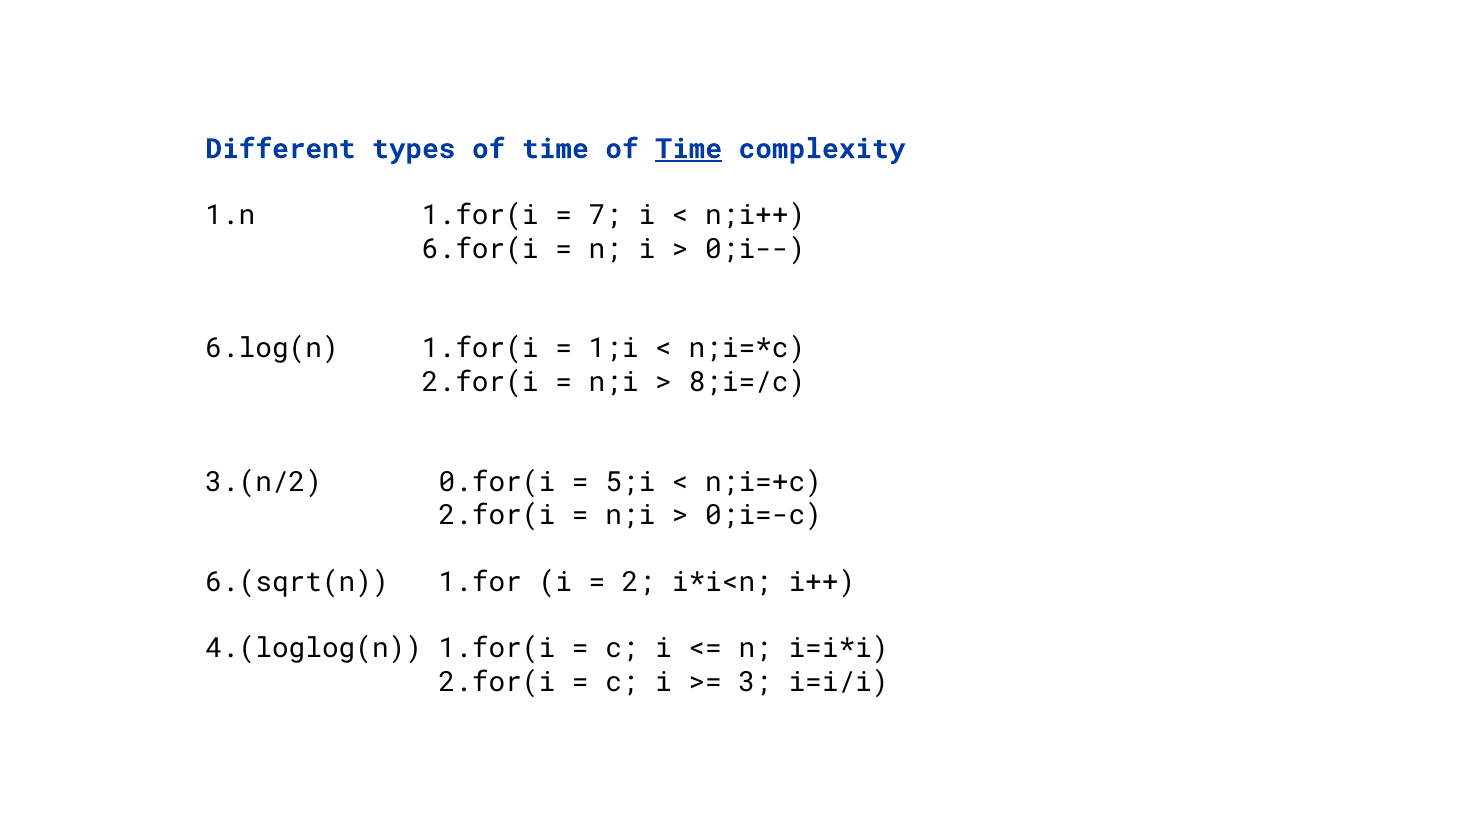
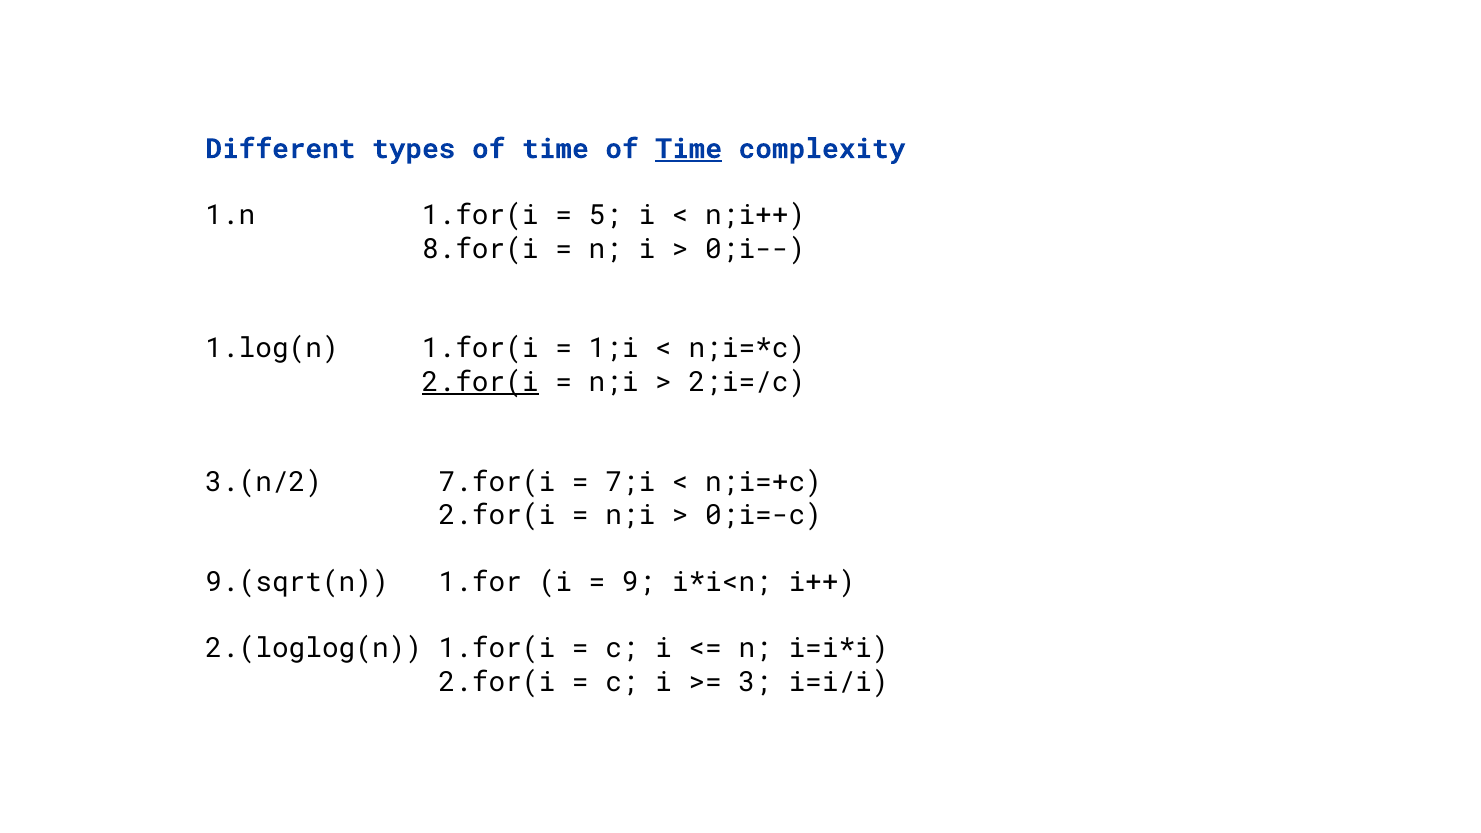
7: 7 -> 5 (605, 216)
6.for(i: 6.for(i -> 8.for(i (480, 249)
6.log(n: 6.log(n -> 1.log(n (272, 349)
2.for(i underline: none -> present (480, 382)
8;i=/c: 8;i=/c -> 2;i=/c (747, 382)
0.for(i: 0.for(i -> 7.for(i (497, 482)
5;i: 5;i -> 7;i (630, 482)
6.(sqrt(n: 6.(sqrt(n -> 9.(sqrt(n (297, 582)
2: 2 -> 9 (639, 582)
4.(loglog(n: 4.(loglog(n -> 2.(loglog(n (314, 649)
